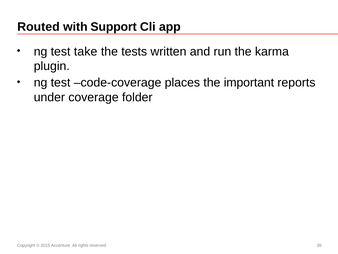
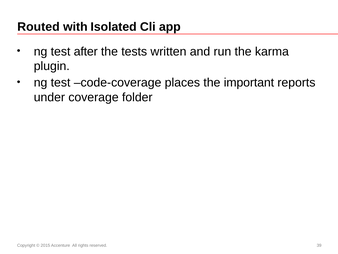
Support: Support -> Isolated (114, 27)
take: take -> after (86, 51)
